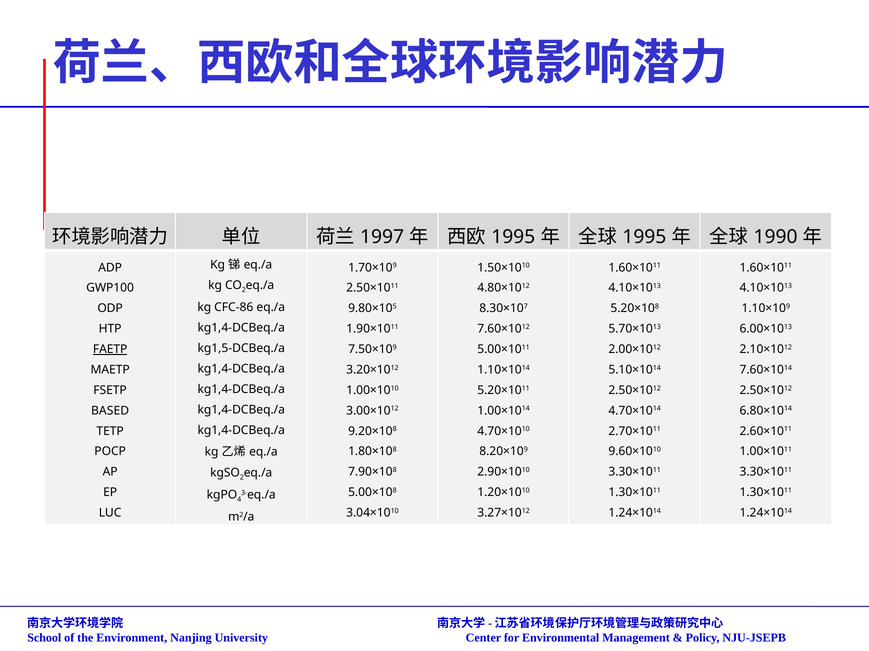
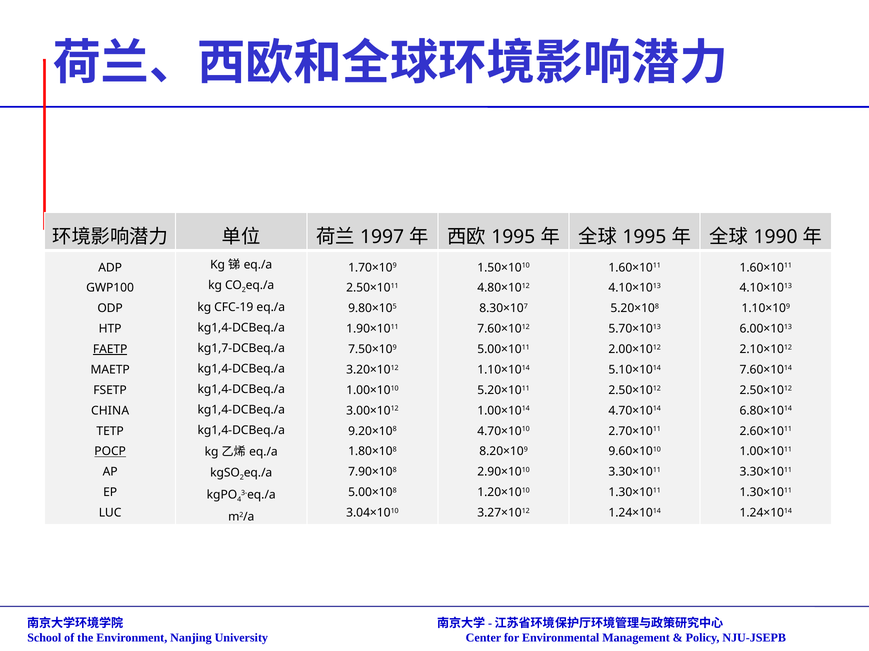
CFC-86: CFC-86 -> CFC-19 (234, 308)
kg1,5-DCBeq./a: kg1,5-DCBeq./a -> kg1,7-DCBeq./a (241, 349)
BASED: BASED -> CHINA (110, 411)
POCP underline: none -> present (110, 452)
